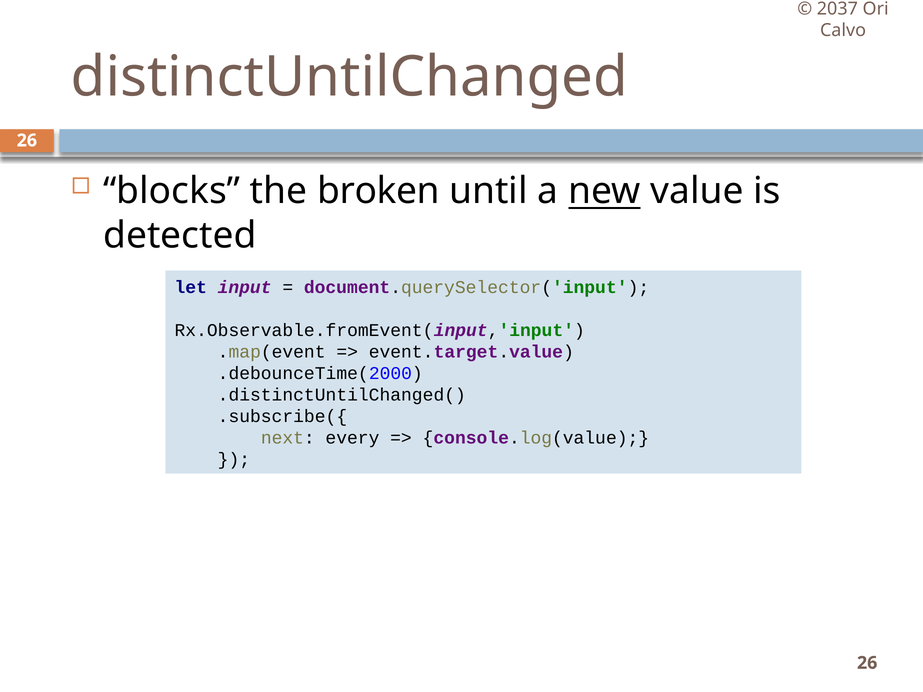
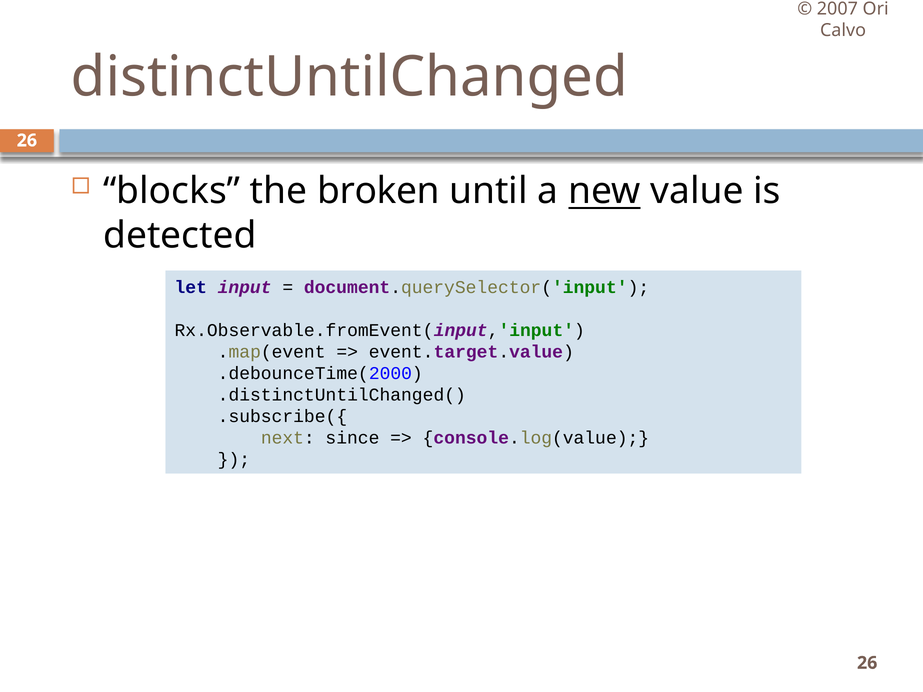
2037: 2037 -> 2007 (837, 9)
every: every -> since (352, 438)
